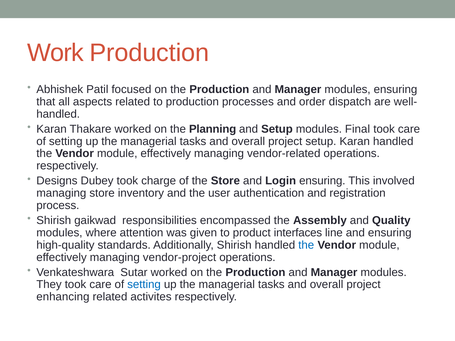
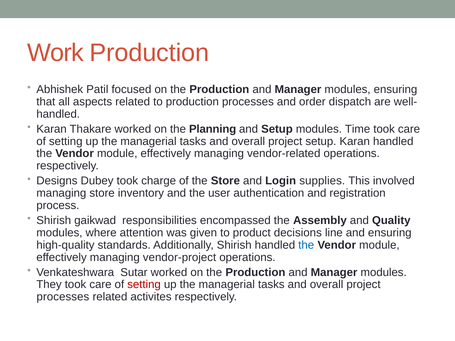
Final: Final -> Time (358, 129)
Login ensuring: ensuring -> supplies (322, 181)
interfaces: interfaces -> decisions (298, 233)
setting colour: blue -> red (144, 285)
enhancing: enhancing -> processes (63, 297)
